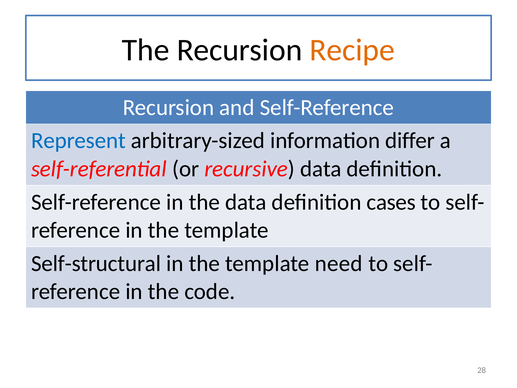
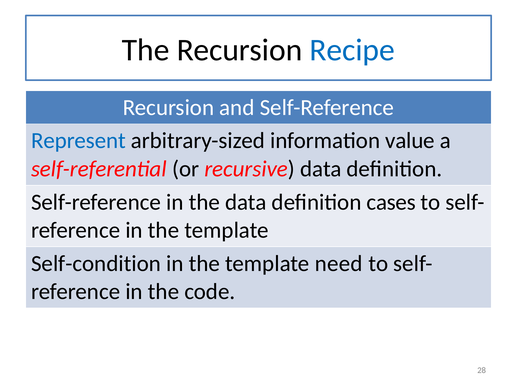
Recipe colour: orange -> blue (352, 50)
differ: differ -> value (410, 141)
Self-structural: Self-structural -> Self-condition (96, 263)
